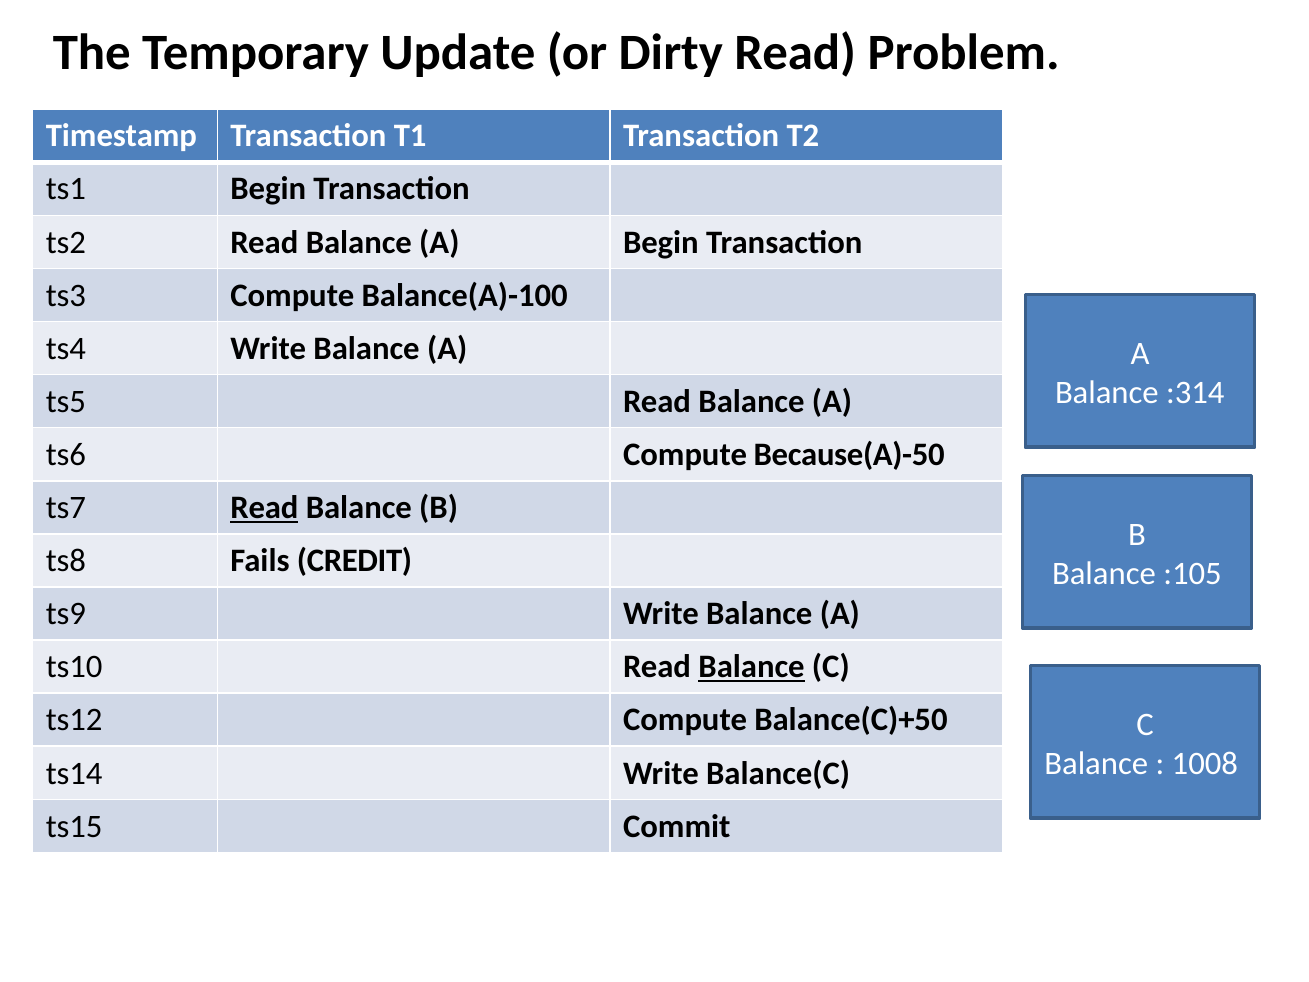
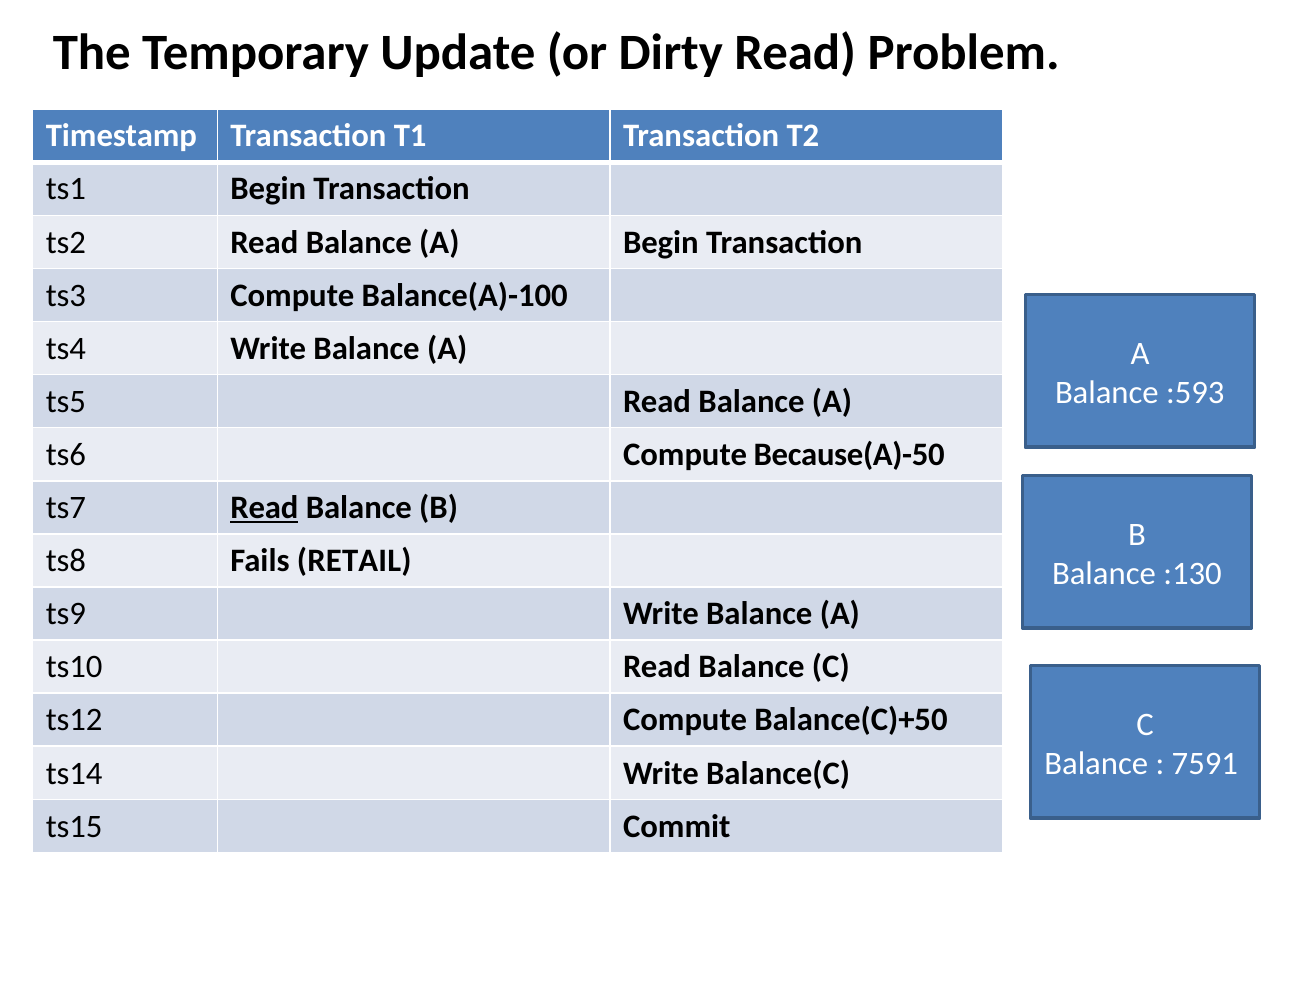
:314: :314 -> :593 (1195, 393)
CREDIT: CREDIT -> RETAIL (354, 561)
:105: :105 -> :130 (1192, 574)
Balance underline: present -> none (752, 667)
1008: 1008 -> 7591 (1205, 764)
